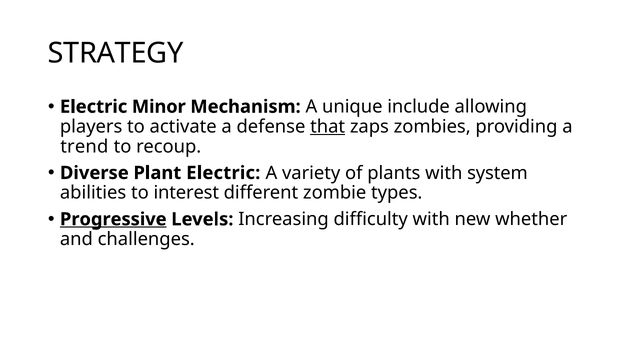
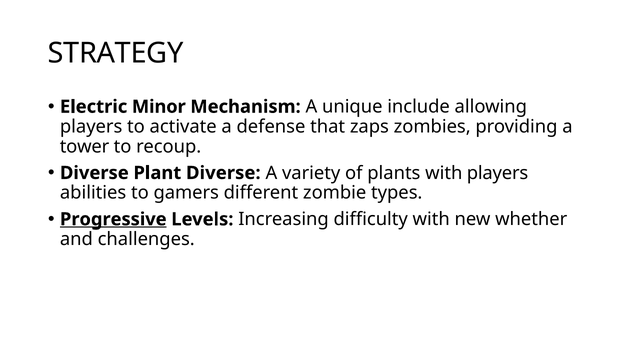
that underline: present -> none (328, 127)
trend: trend -> tower (85, 146)
Plant Electric: Electric -> Diverse (223, 173)
with system: system -> players (498, 173)
interest: interest -> gamers (186, 193)
